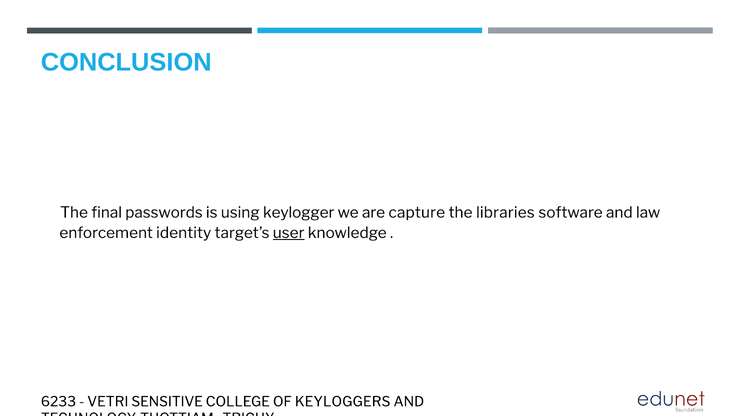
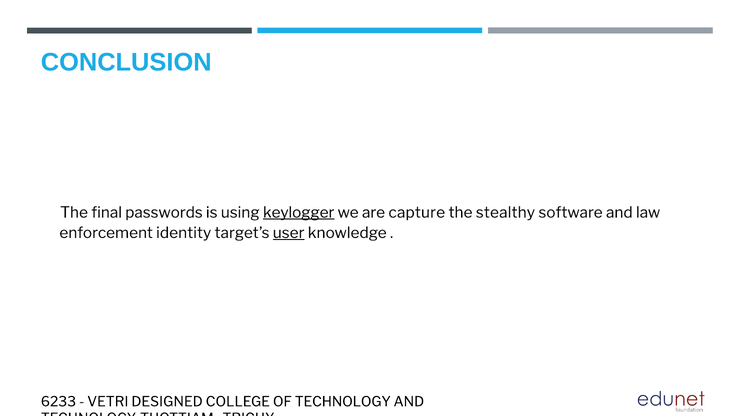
keylogger underline: none -> present (299, 213)
libraries: libraries -> stealthy (505, 213)
SENSITIVE: SENSITIVE -> DESIGNED (167, 402)
OF KEYLOGGERS: KEYLOGGERS -> TECHNOLOGY (343, 402)
